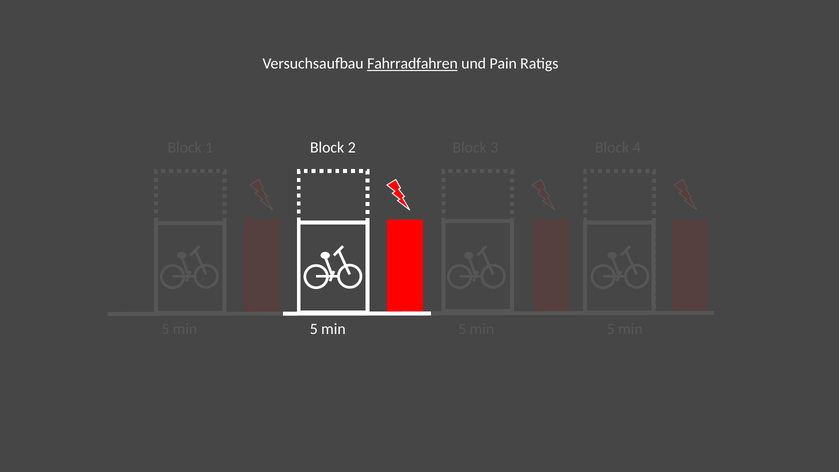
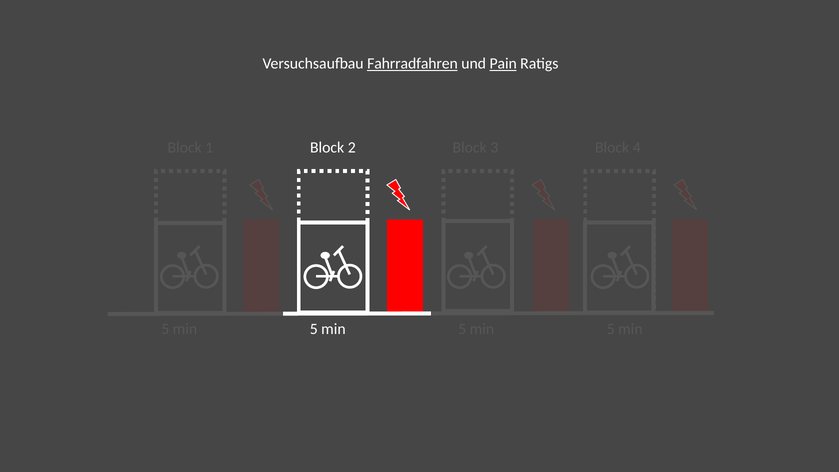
Pain underline: none -> present (503, 64)
